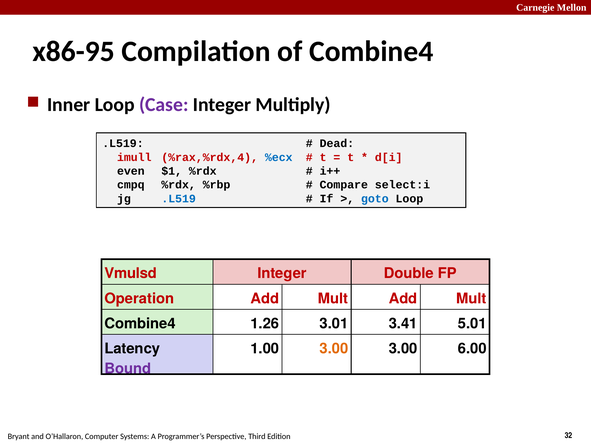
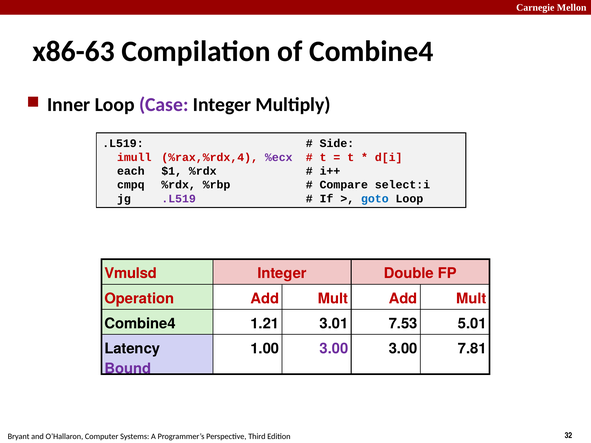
x86-95: x86-95 -> x86-63 (74, 51)
Dead: Dead -> Side (337, 144)
%ecx colour: blue -> purple (279, 157)
even: even -> each (131, 171)
.L519 colour: blue -> purple (179, 199)
1.26: 1.26 -> 1.21 (265, 324)
3.41: 3.41 -> 7.53 (403, 324)
3.00 colour: orange -> purple (334, 349)
6.00: 6.00 -> 7.81 (472, 349)
